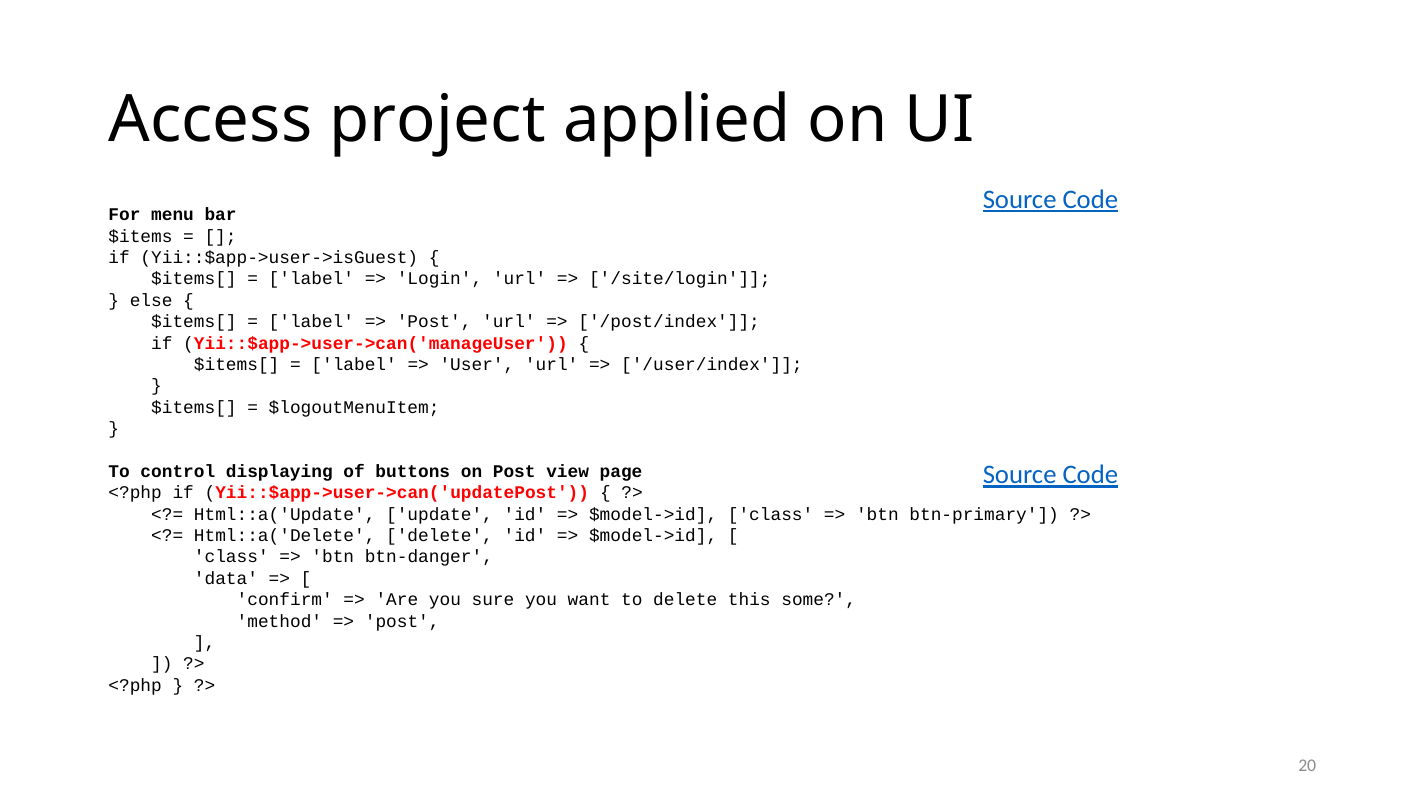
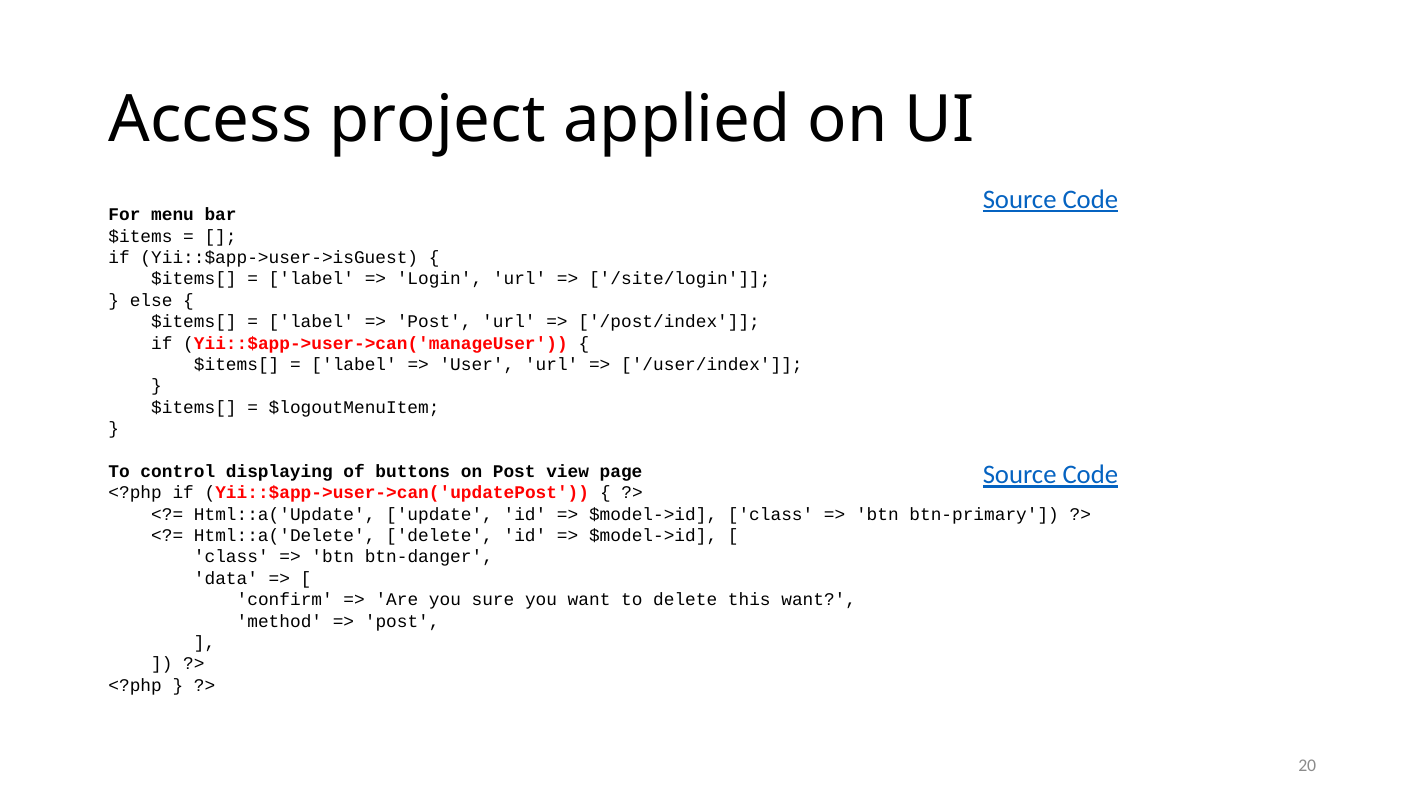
this some: some -> want (819, 599)
